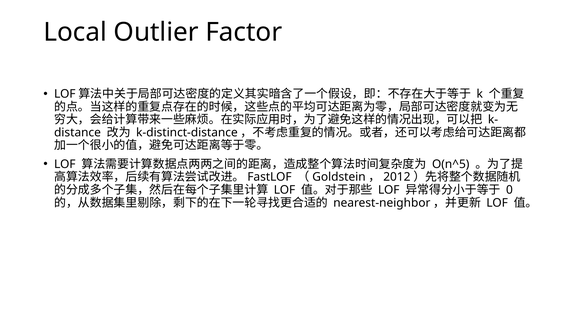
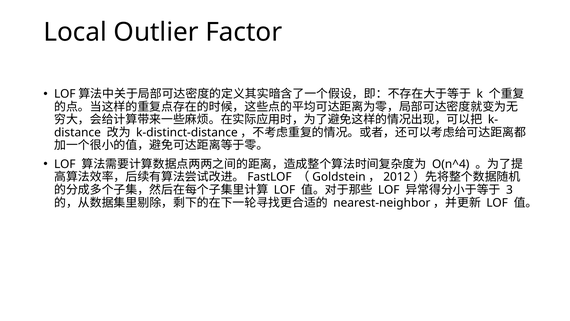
O(n^5: O(n^5 -> O(n^4 (451, 164)
0: 0 -> 3 (509, 190)
